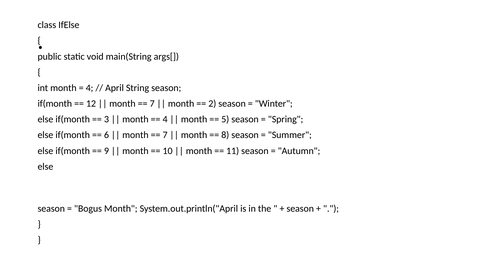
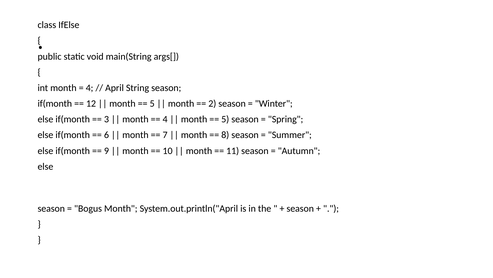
7: 7 -> 5 (152, 103)
